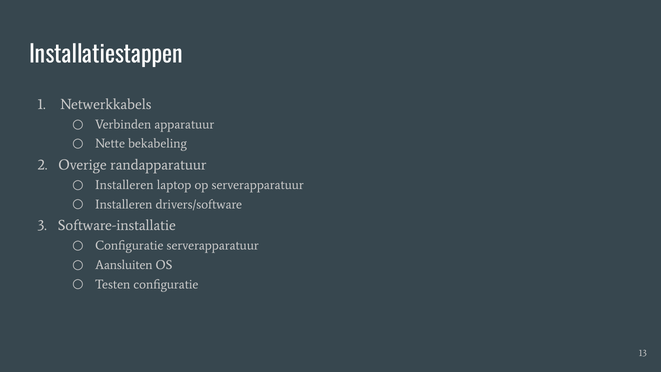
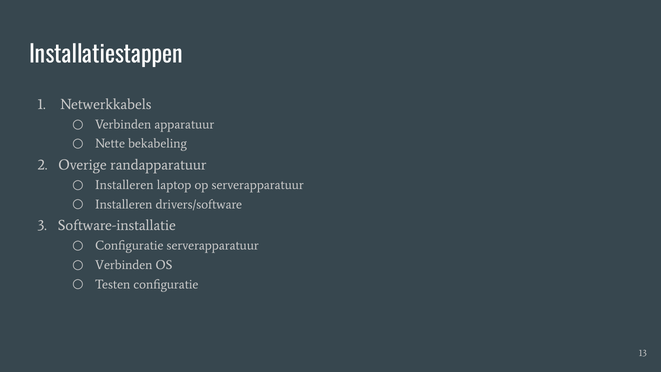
Aansluiten: Aansluiten -> Verbinden (124, 265)
